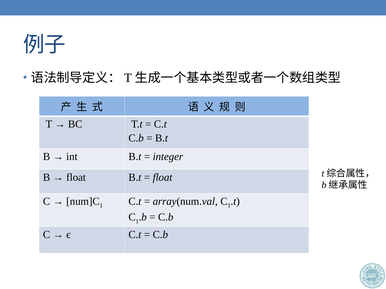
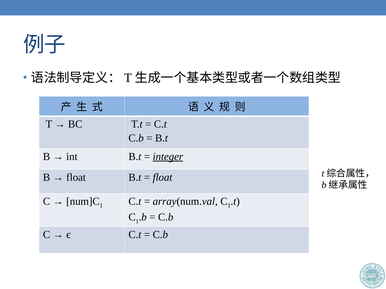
integer underline: none -> present (168, 157)
